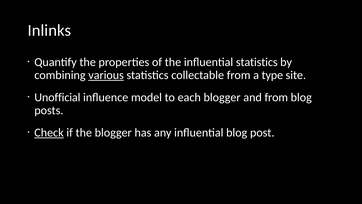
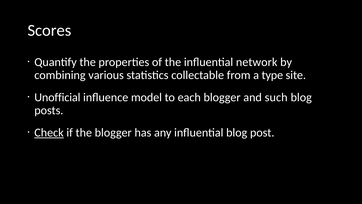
Inlinks: Inlinks -> Scores (49, 30)
influential statistics: statistics -> network (257, 62)
various underline: present -> none (106, 75)
and from: from -> such (276, 97)
